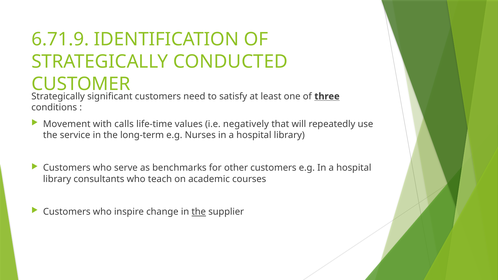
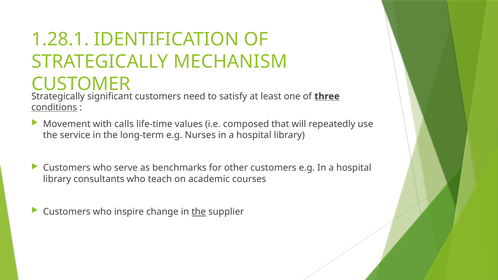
6.71.9: 6.71.9 -> 1.28.1 (60, 39)
CONDUCTED: CONDUCTED -> MECHANISM (230, 62)
conditions underline: none -> present (54, 108)
negatively: negatively -> composed (246, 124)
